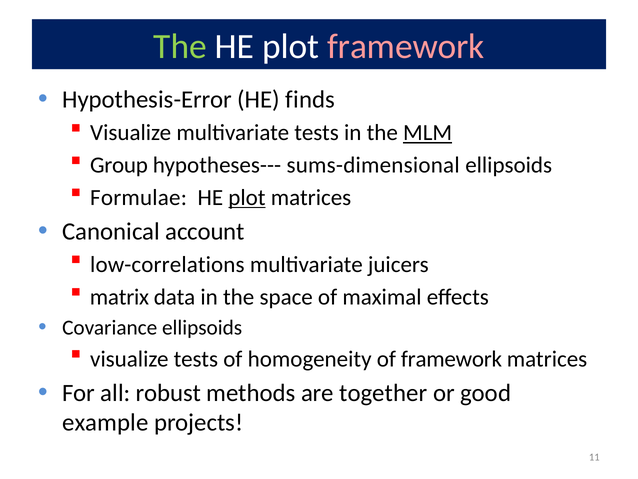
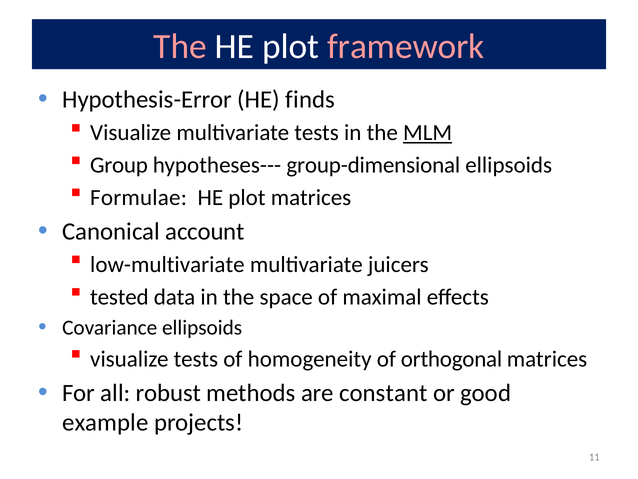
The colour: light green -> pink (180, 47)
sums-dimensional: sums-dimensional -> group-dimensional (373, 165)
plot underline: present -> none (247, 197)
low-correlations: low-correlations -> low-multivariate (167, 264)
matrix: matrix -> tested (119, 297)
of framework: framework -> orthogonal (452, 359)
together: together -> constant (383, 392)
